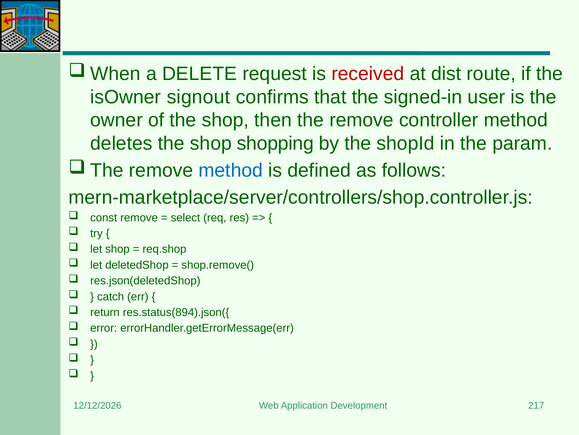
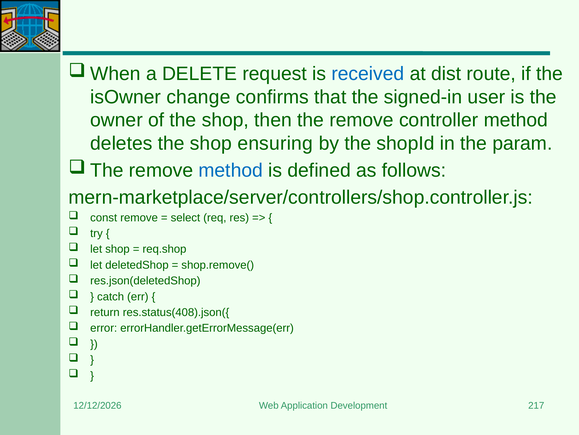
received colour: red -> blue (368, 74)
signout: signout -> change (198, 97)
shopping: shopping -> ensuring (275, 143)
res.status(894).json({: res.status(894).json({ -> res.status(408).json({ (176, 312)
